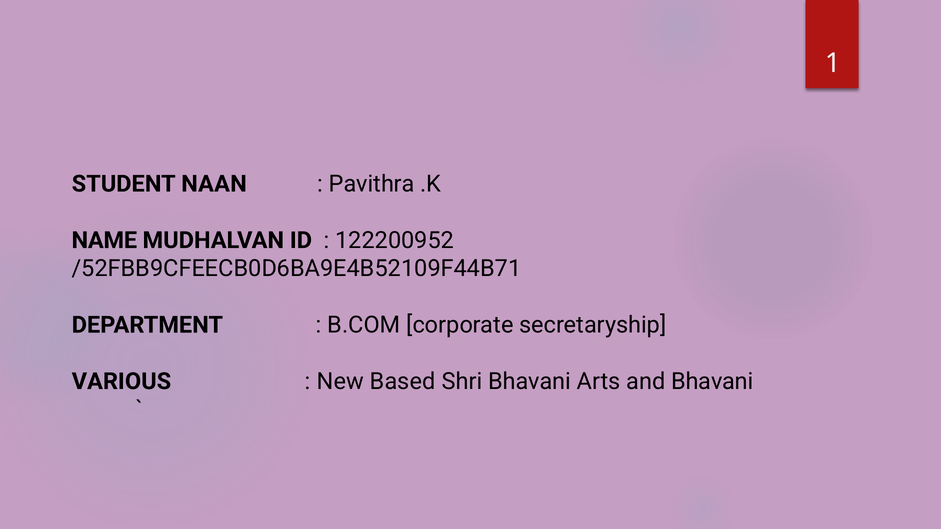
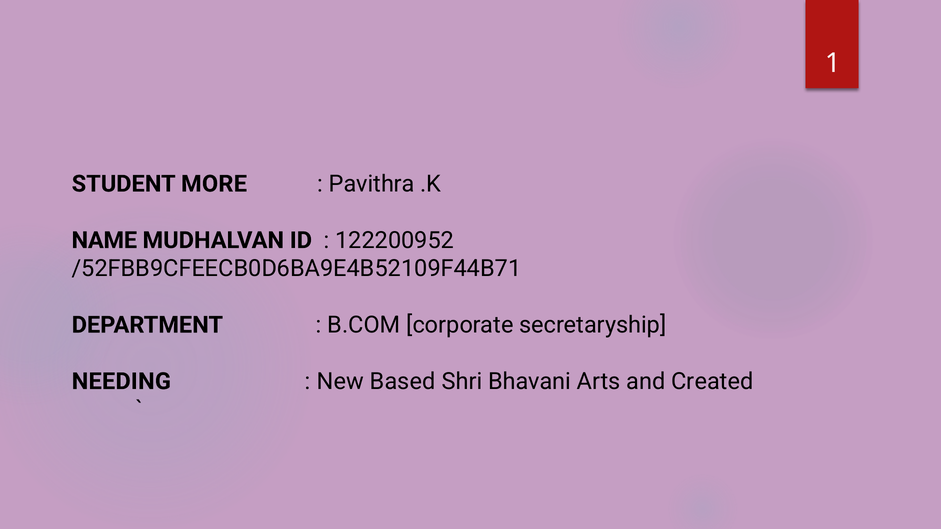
NAAN: NAAN -> MORE (214, 184)
VARIOUS: VARIOUS -> NEEDING (121, 382)
and Bhavani: Bhavani -> Created (712, 382)
